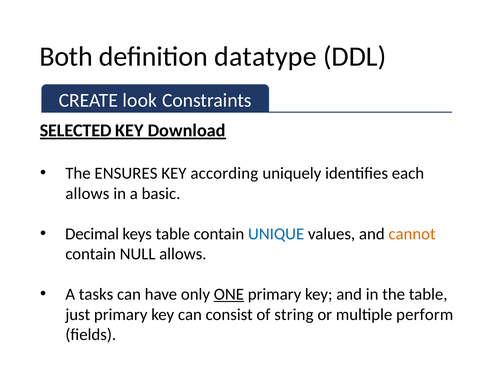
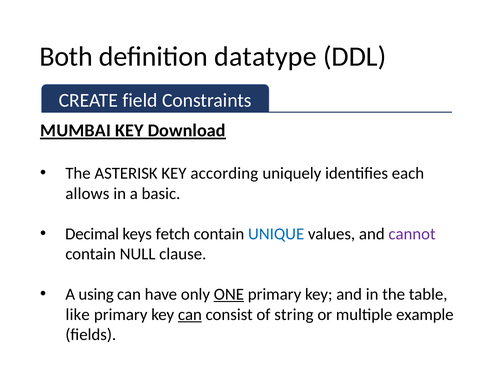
look: look -> field (140, 100)
SELECTED: SELECTED -> MUMBAI (76, 131)
ENSURES: ENSURES -> ASTERISK (126, 173)
keys table: table -> fetch (173, 234)
cannot colour: orange -> purple (412, 234)
NULL allows: allows -> clause (183, 254)
tasks: tasks -> using (96, 294)
just: just -> like (78, 314)
can underline: none -> present (190, 314)
perform: perform -> example (425, 314)
